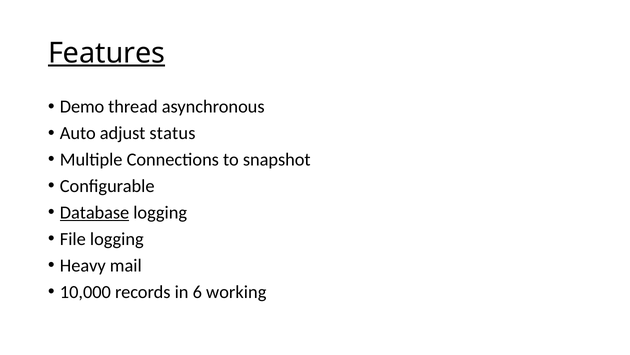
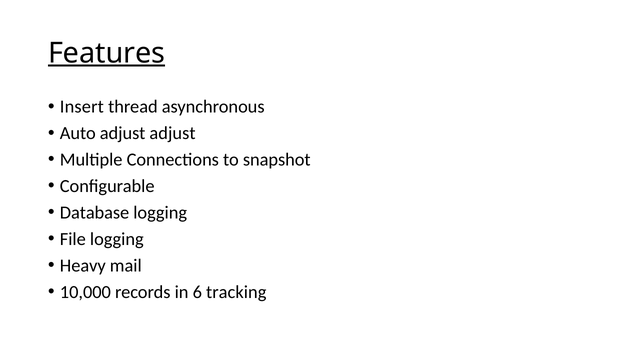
Demo: Demo -> Insert (82, 107)
adjust status: status -> adjust (173, 133)
Database underline: present -> none (95, 212)
working: working -> tracking (236, 291)
